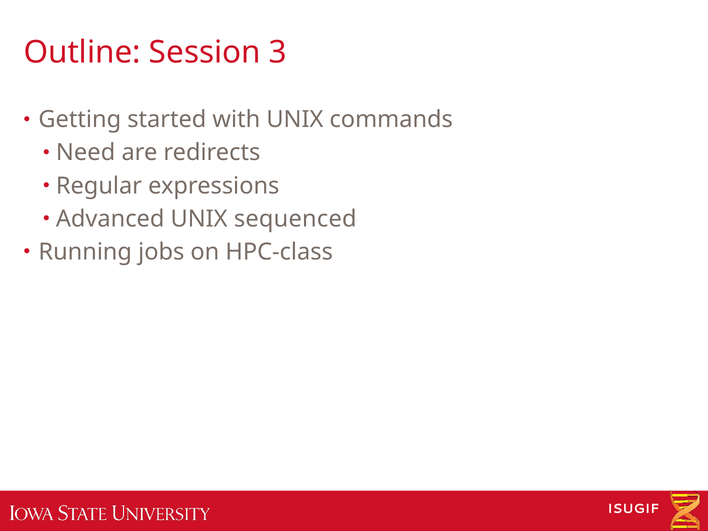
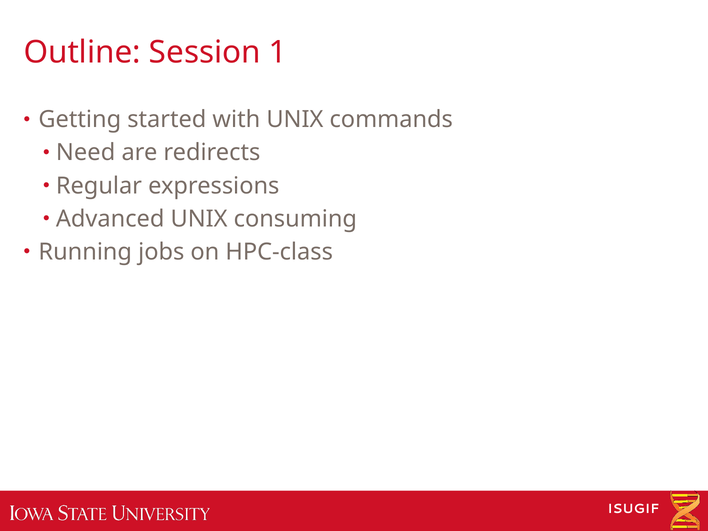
3: 3 -> 1 (278, 52)
sequenced: sequenced -> consuming (295, 219)
